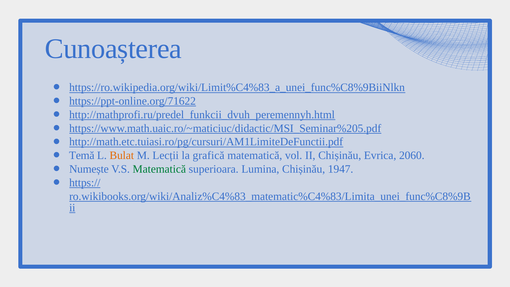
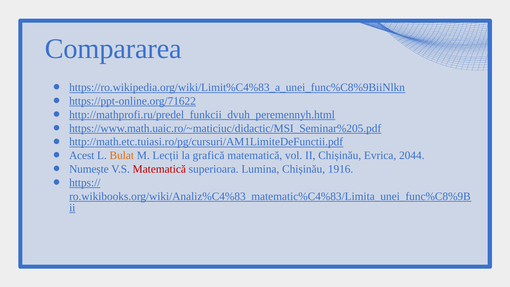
Cunoașterea: Cunoașterea -> Compararea (113, 49)
Temă: Temă -> Acest (82, 155)
2060: 2060 -> 2044 (412, 155)
Matematică colour: green -> red (159, 169)
1947: 1947 -> 1916 (341, 169)
